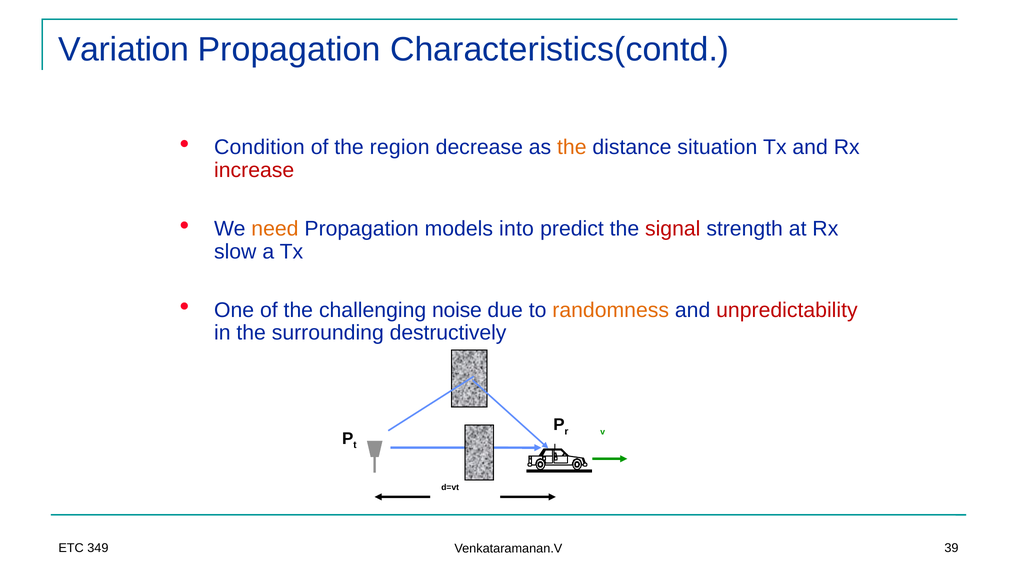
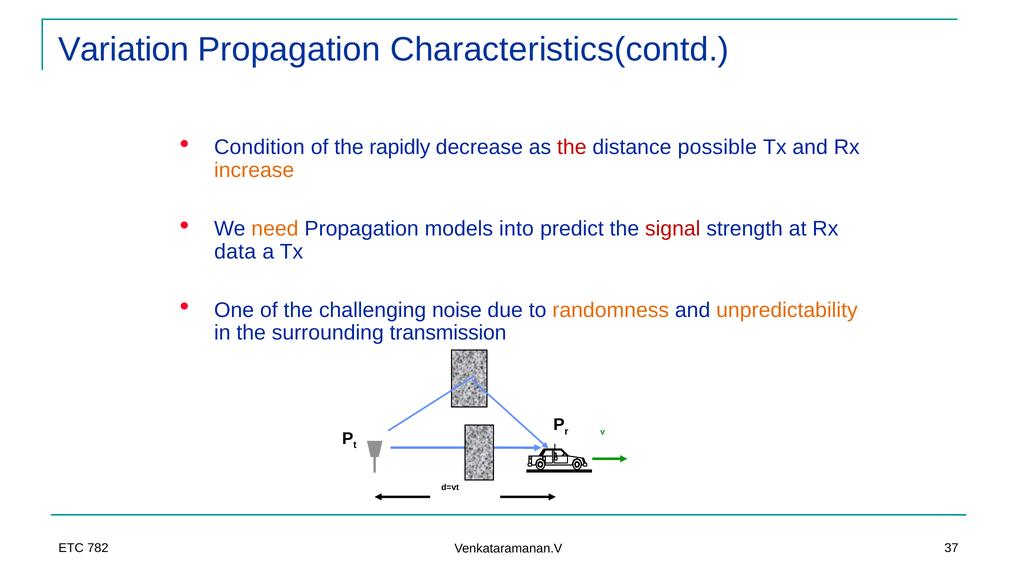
region: region -> rapidly (400, 147)
the colour: orange -> red (572, 147)
situation: situation -> possible (717, 147)
increase colour: red -> orange (254, 170)
slow: slow -> data (235, 252)
unpredictability colour: red -> orange (787, 310)
destructively: destructively -> transmission (448, 333)
349: 349 -> 782 (98, 548)
39: 39 -> 37 (951, 548)
